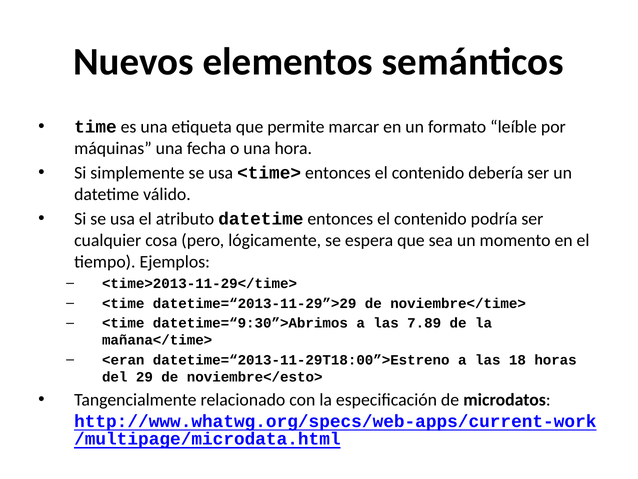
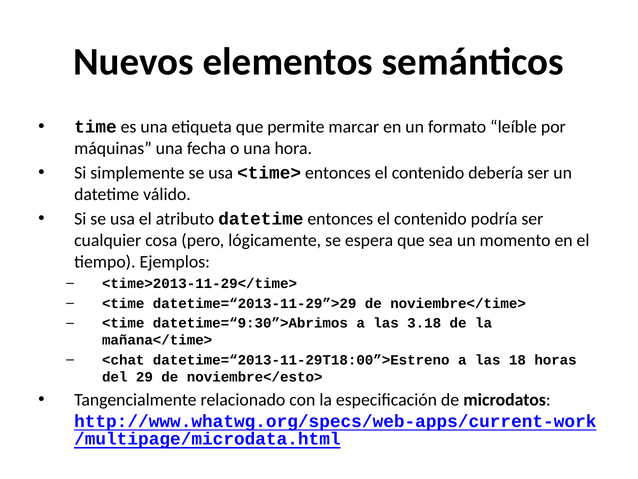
7.89: 7.89 -> 3.18 (424, 323)
<eran: <eran -> <chat (123, 360)
